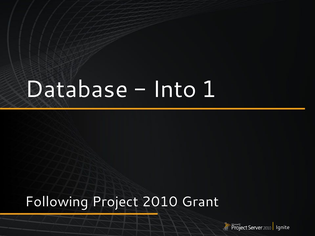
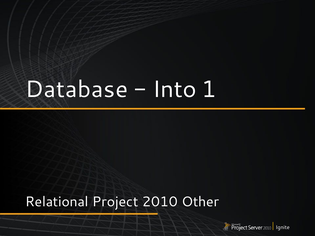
Following: Following -> Relational (57, 202)
Grant: Grant -> Other (200, 202)
